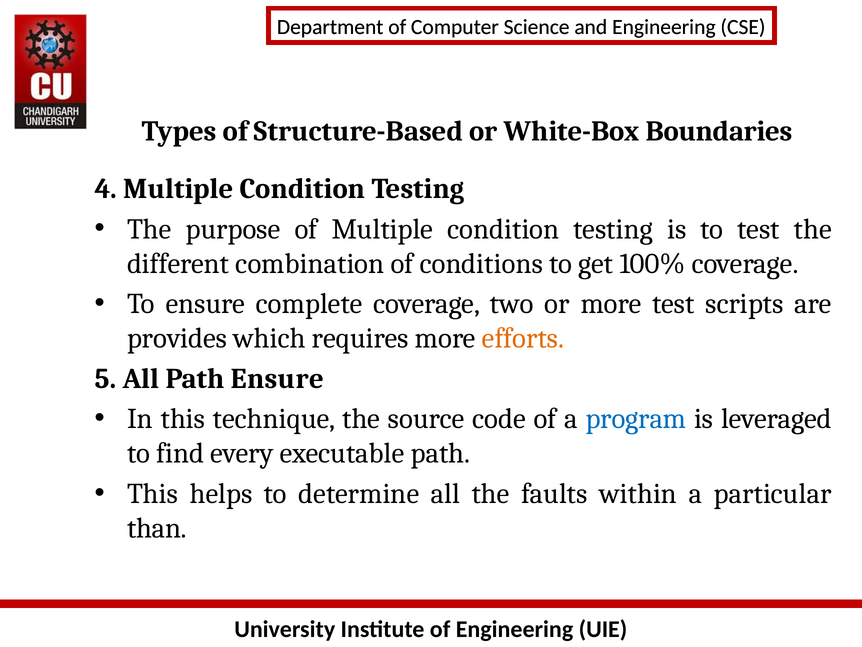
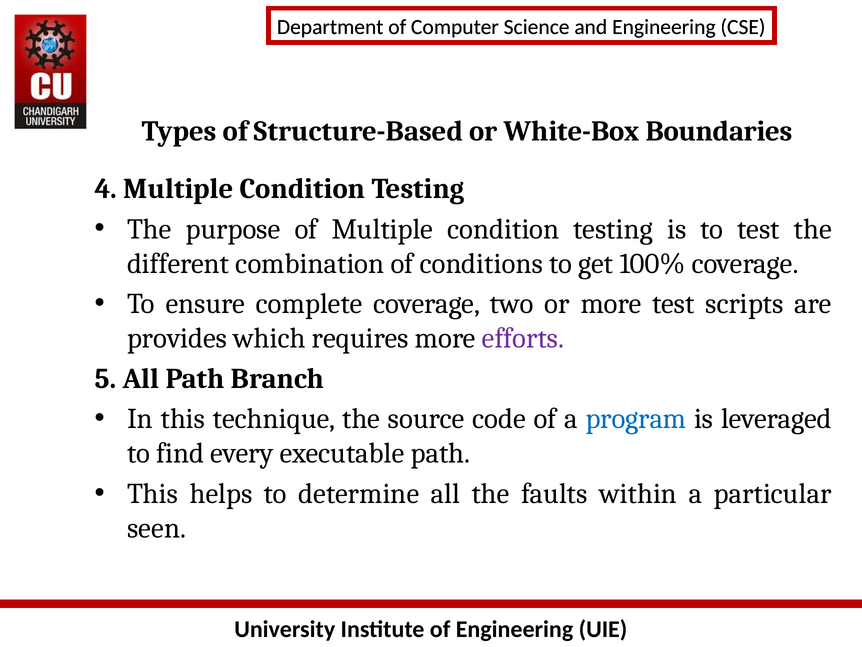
efforts colour: orange -> purple (523, 338)
Path Ensure: Ensure -> Branch (278, 378)
than: than -> seen (157, 528)
